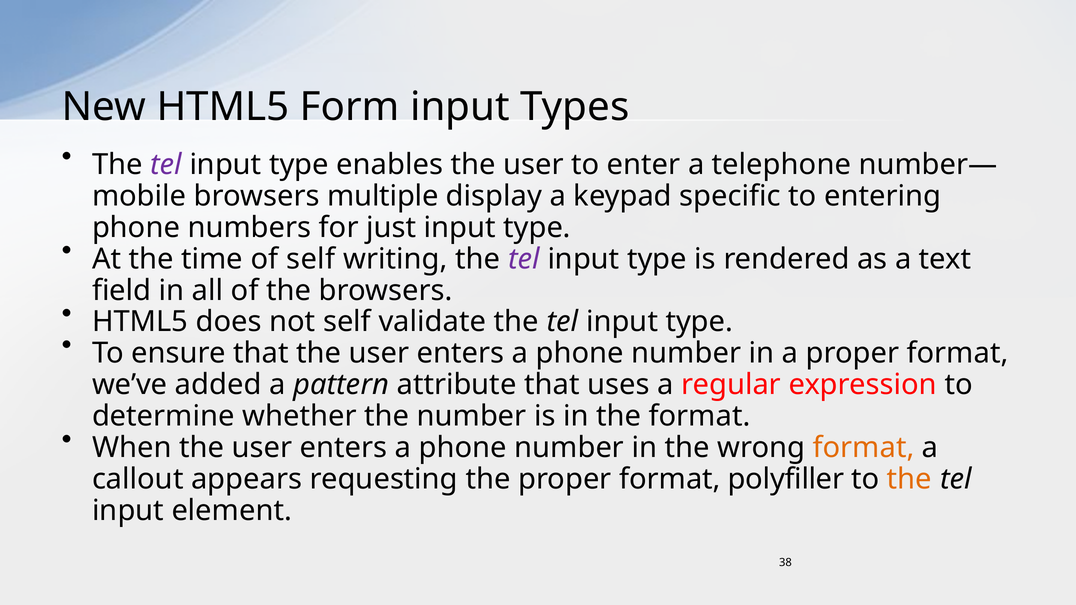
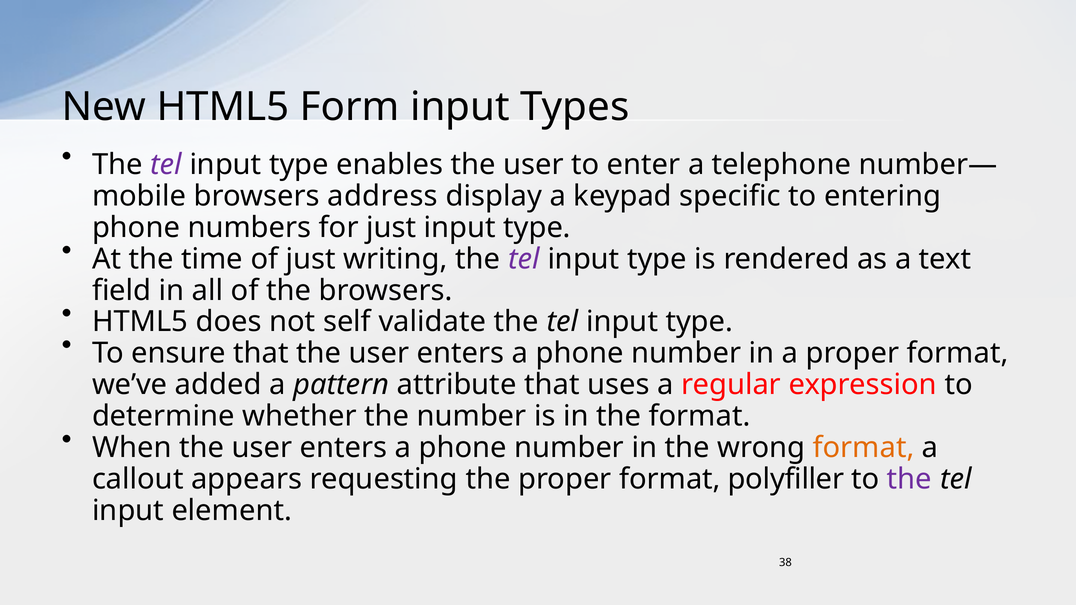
multiple: multiple -> address (383, 196)
of self: self -> just (311, 259)
the colour: orange -> purple (909, 479)
